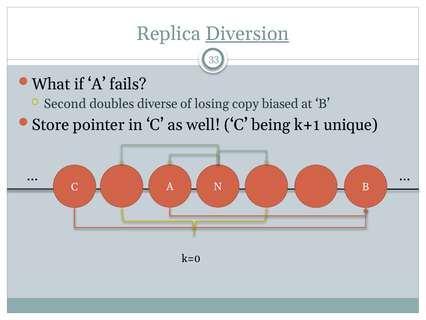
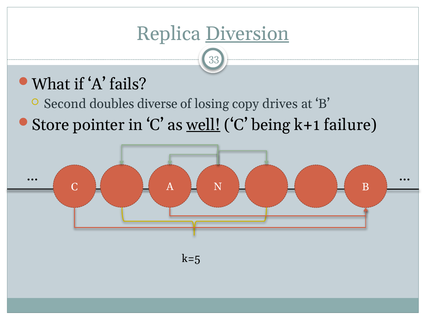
biased: biased -> drives (280, 104)
well underline: none -> present (203, 125)
unique: unique -> failure (350, 125)
k=0: k=0 -> k=5 (191, 258)
